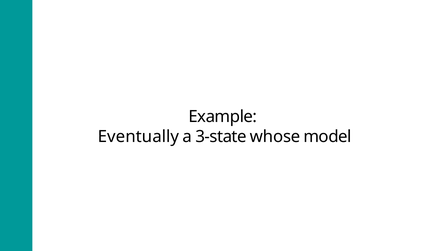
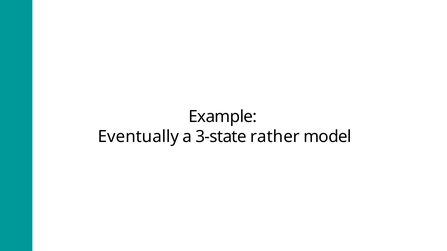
whose: whose -> rather (275, 137)
